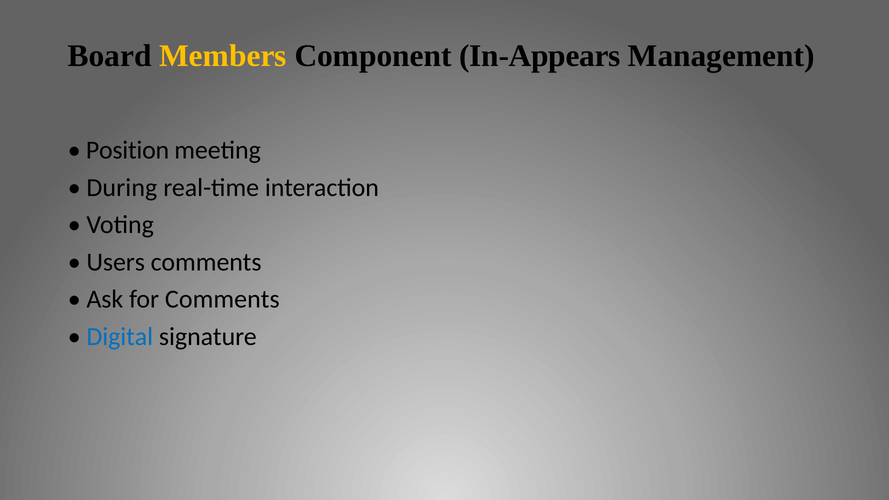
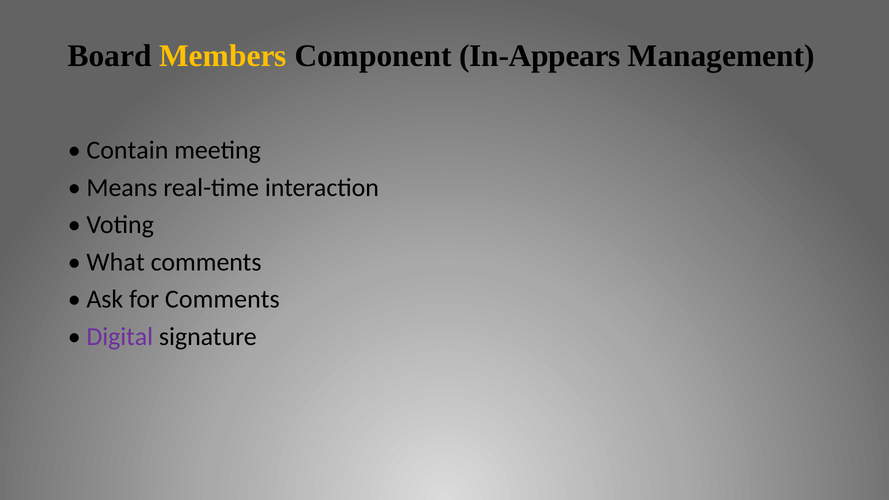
Position: Position -> Contain (127, 150)
During: During -> Means (122, 188)
Users: Users -> What (116, 262)
Digital colour: blue -> purple (120, 337)
